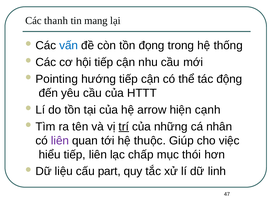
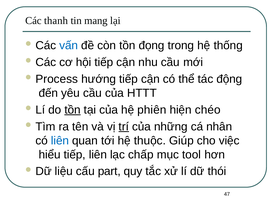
Pointing: Pointing -> Process (57, 79)
tồn underline: none -> present (73, 110)
arrow: arrow -> phiên (152, 110)
cạnh: cạnh -> chéo (208, 110)
liên colour: purple -> blue (60, 141)
thói: thói -> tool (192, 155)
linh: linh -> thói (217, 172)
